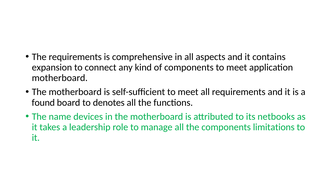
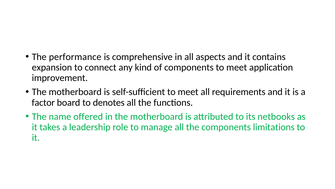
The requirements: requirements -> performance (75, 57)
motherboard: motherboard -> improvement (60, 78)
found: found -> factor (43, 102)
devices: devices -> offered (88, 116)
